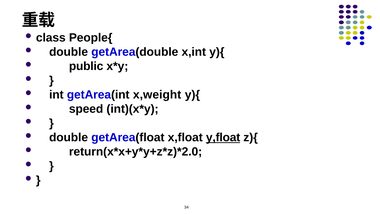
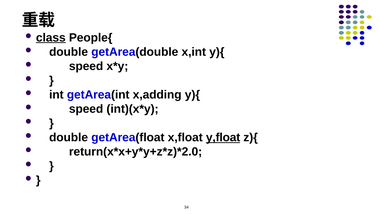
class underline: none -> present (51, 38)
public: public -> speed (86, 66)
x,weight: x,weight -> x,adding (157, 95)
